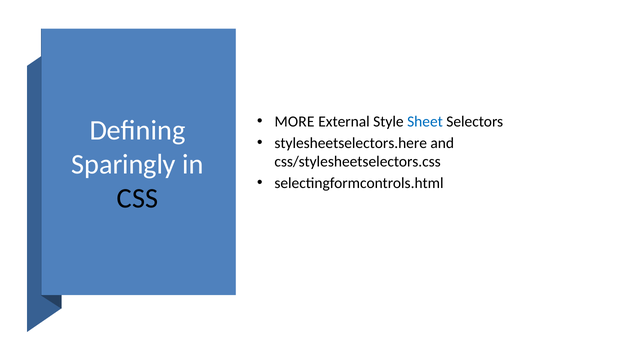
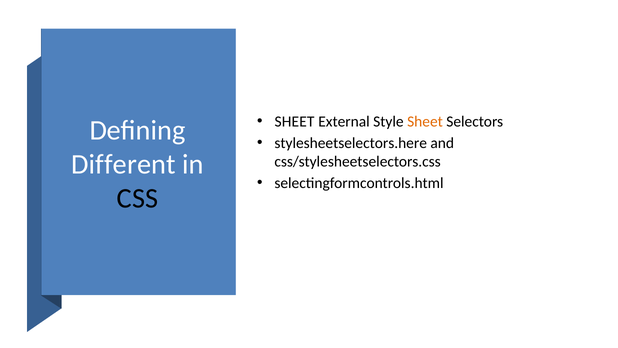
MORE: MORE -> SHEET (295, 121)
Sheet colour: blue -> orange (425, 121)
Sparingly: Sparingly -> Different (123, 164)
